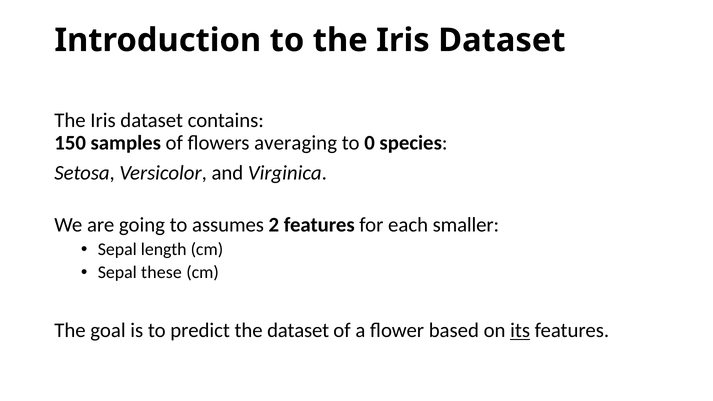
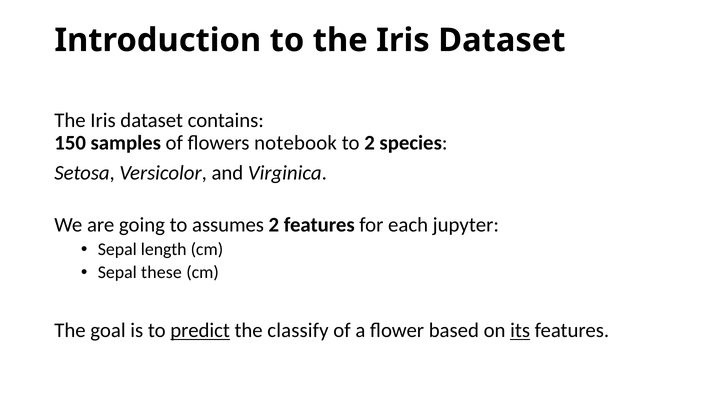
averaging: averaging -> notebook (296, 143)
to 0: 0 -> 2 (370, 143)
smaller: smaller -> jupyter (466, 225)
predict underline: none -> present (200, 331)
the dataset: dataset -> classify (298, 331)
